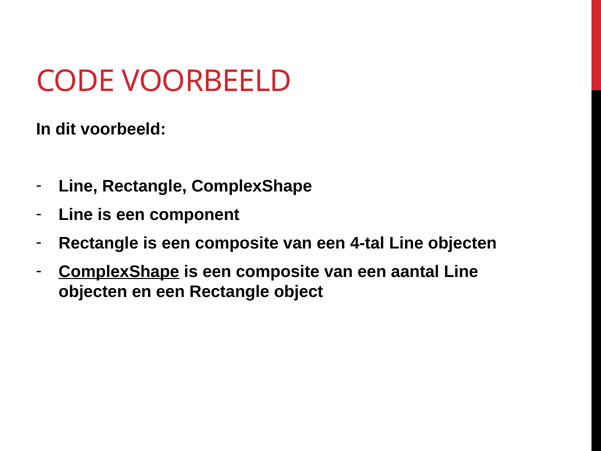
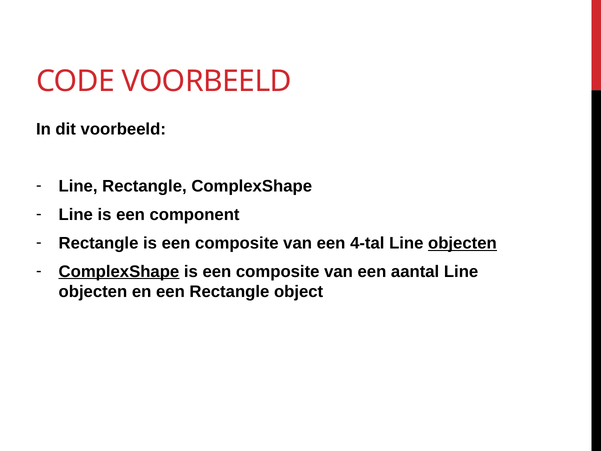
objecten underline: none -> present (462, 243)
